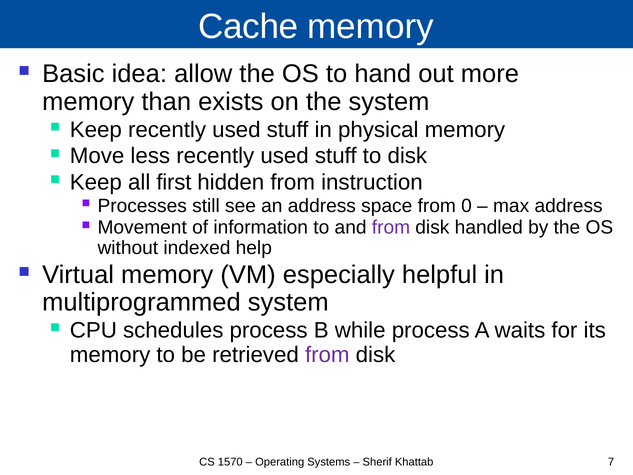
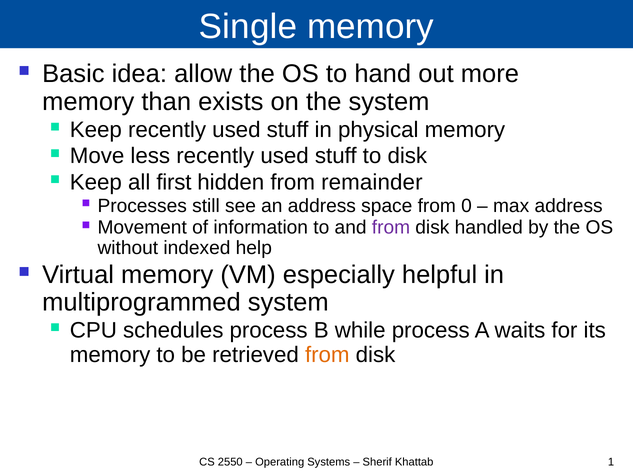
Cache: Cache -> Single (248, 27)
instruction: instruction -> remainder (372, 182)
from colour: purple -> orange (327, 354)
1570: 1570 -> 2550 (230, 462)
7: 7 -> 1 (611, 462)
